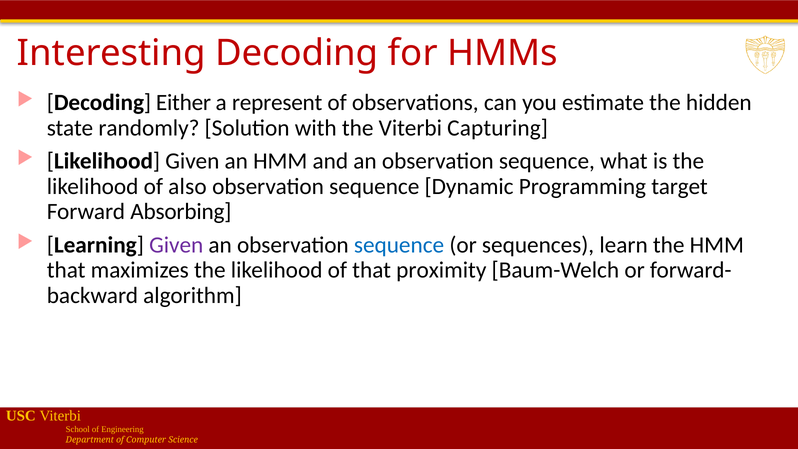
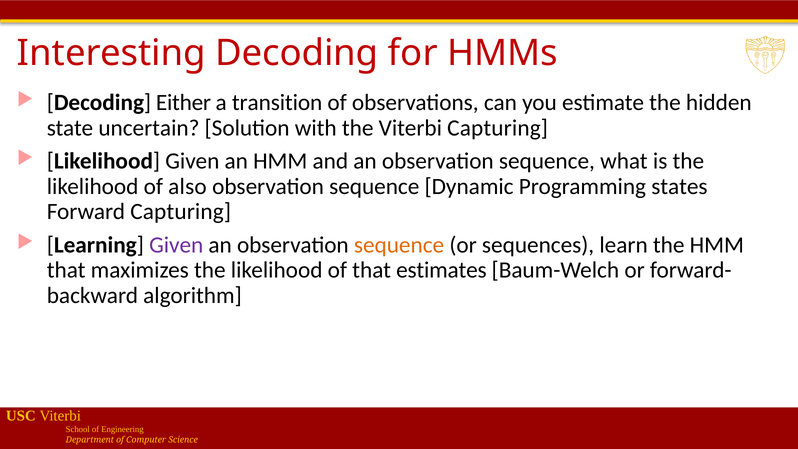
represent: represent -> transition (277, 103)
randomly: randomly -> uncertain (149, 128)
target: target -> states (679, 186)
Forward Absorbing: Absorbing -> Capturing (181, 212)
sequence colour: blue -> orange (399, 245)
proximity: proximity -> estimates (441, 270)
